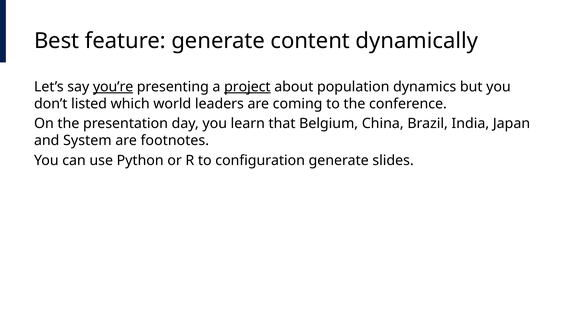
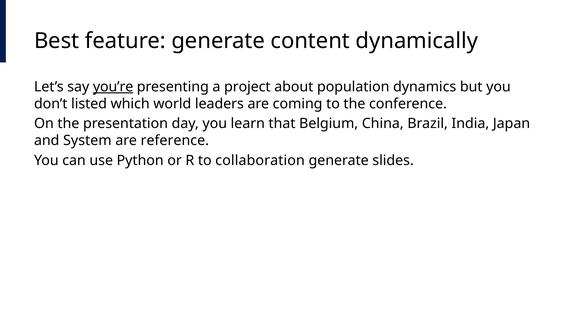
project underline: present -> none (247, 87)
footnotes: footnotes -> reference (175, 141)
configuration: configuration -> collaboration (260, 160)
